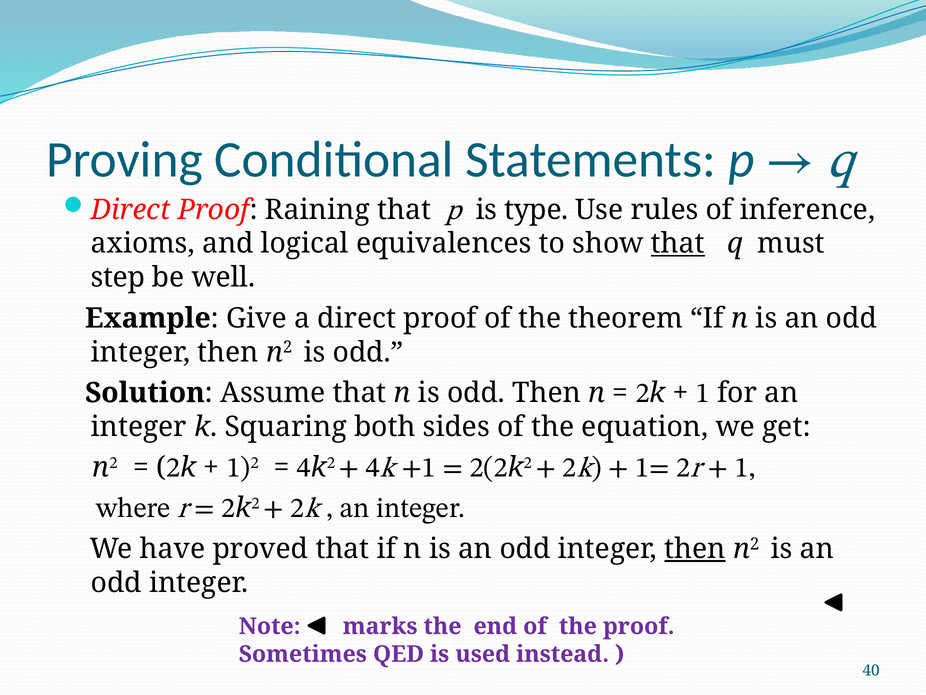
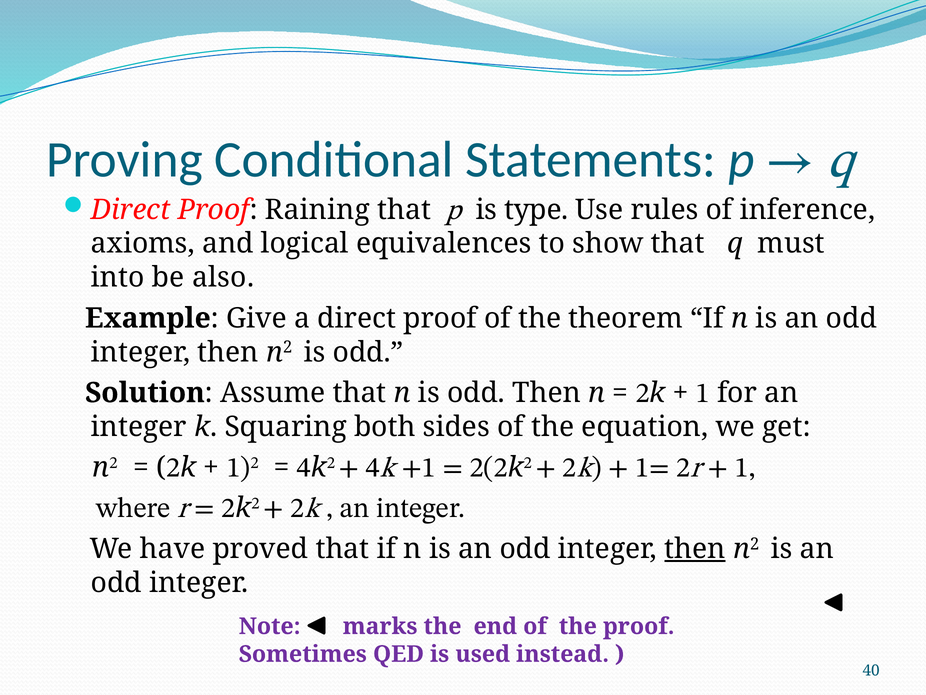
that underline: present -> none (678, 243)
step: step -> into (118, 277)
well: well -> also (223, 277)
